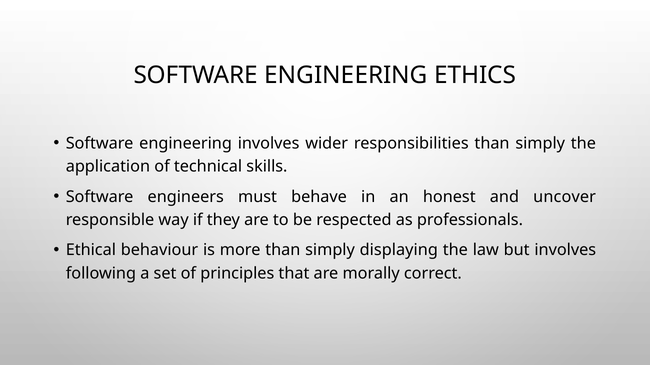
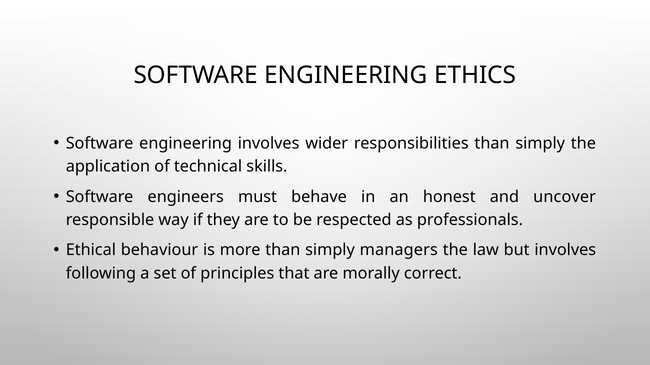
displaying: displaying -> managers (399, 251)
